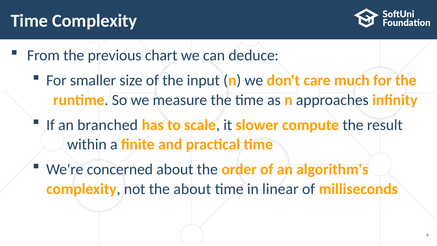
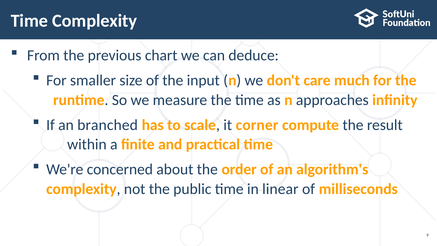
slower: slower -> corner (257, 125)
the about: about -> public (192, 189)
